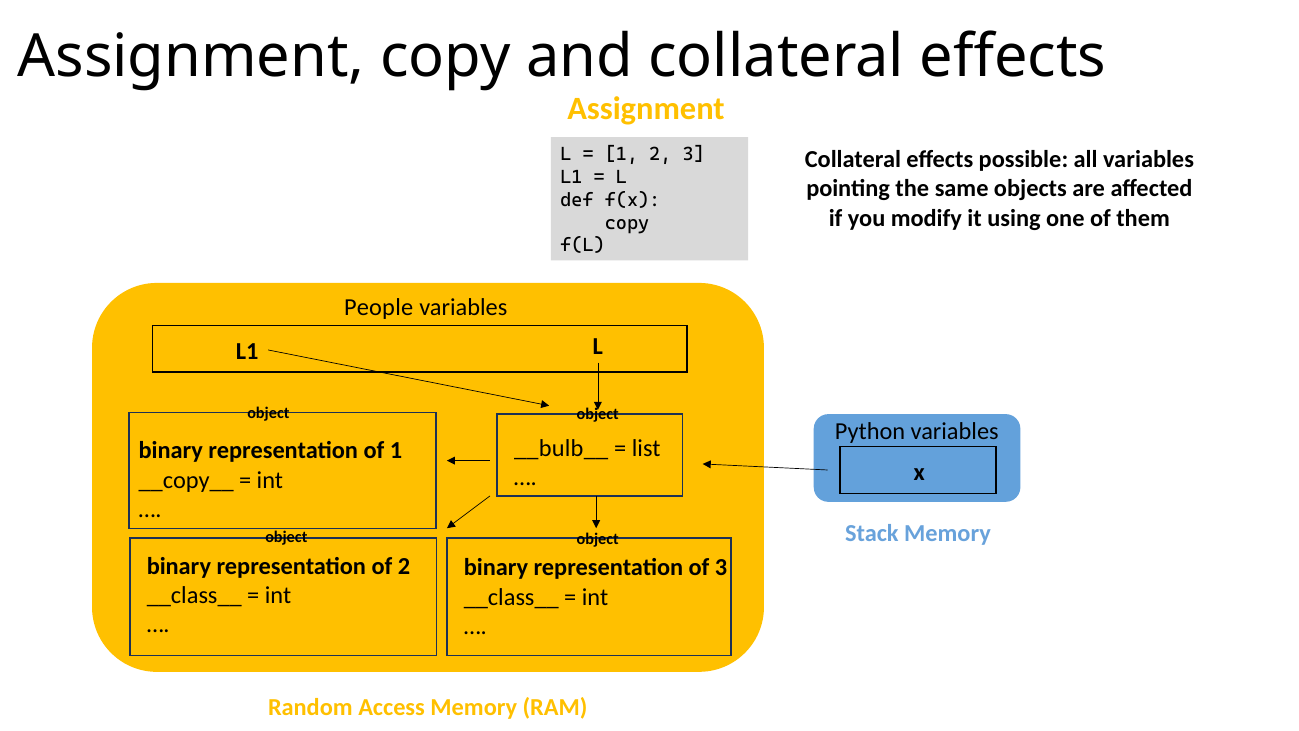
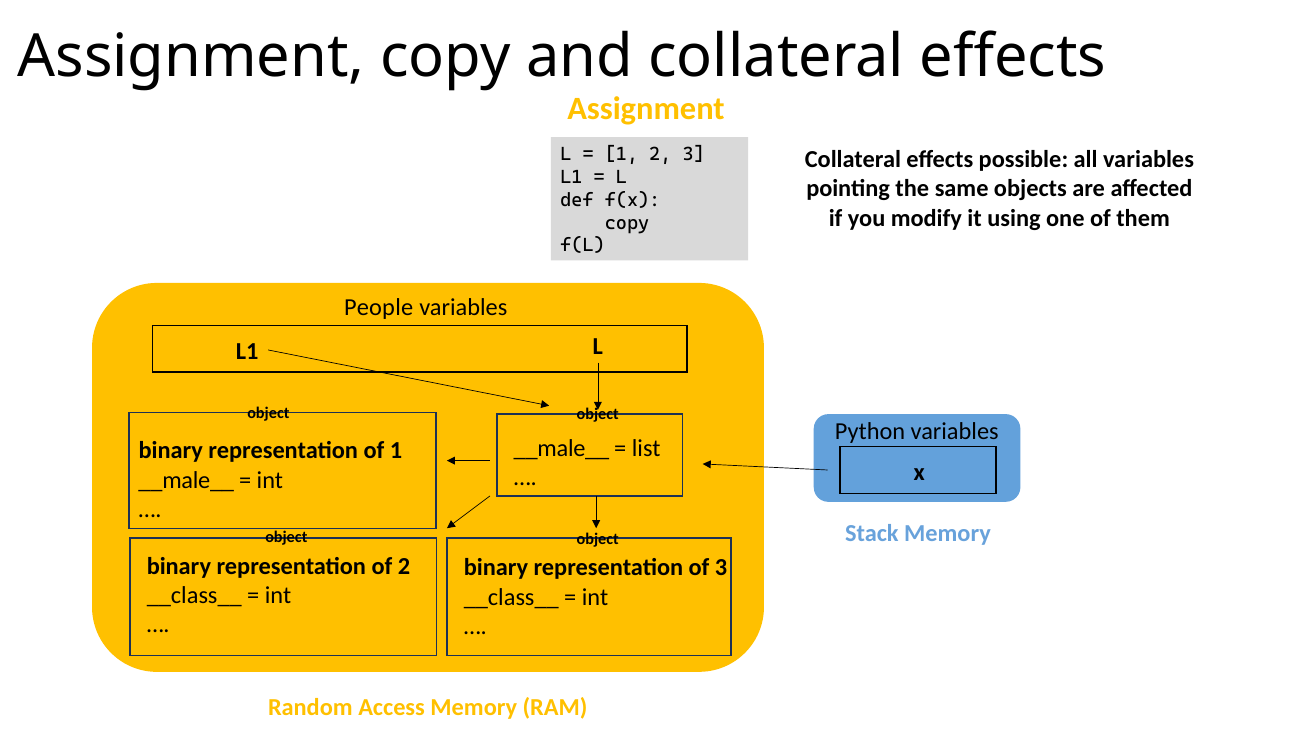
__bulb__: __bulb__ -> __male__ (561, 448)
__copy__: __copy__ -> __male__ (186, 480)
